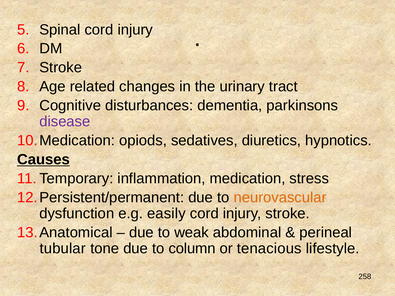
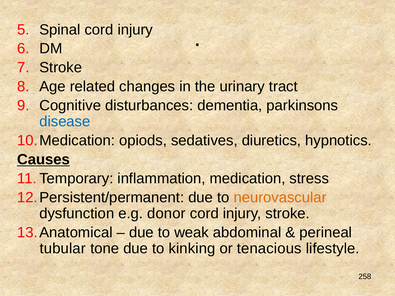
disease colour: purple -> blue (65, 122)
easily: easily -> donor (166, 214)
column: column -> kinking (192, 249)
